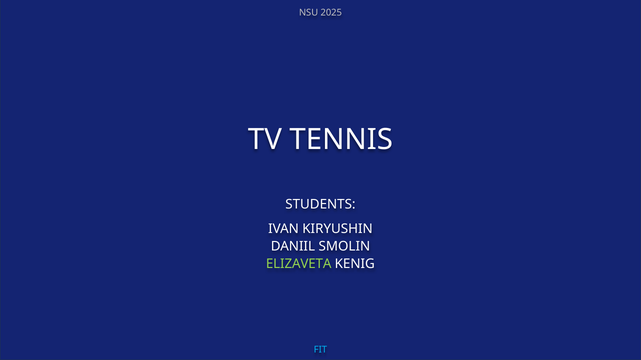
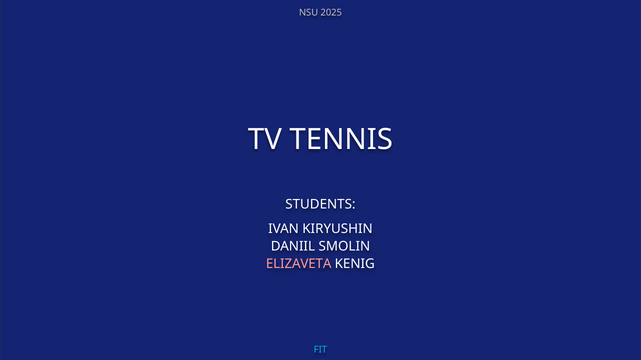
ELIZAVETA colour: light green -> pink (299, 264)
